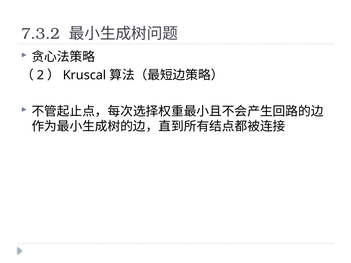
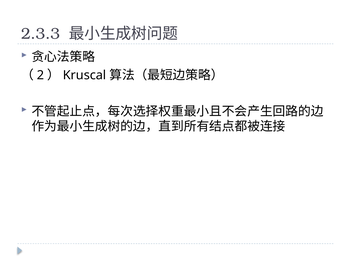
7.3.2: 7.3.2 -> 2.3.3 (41, 34)
